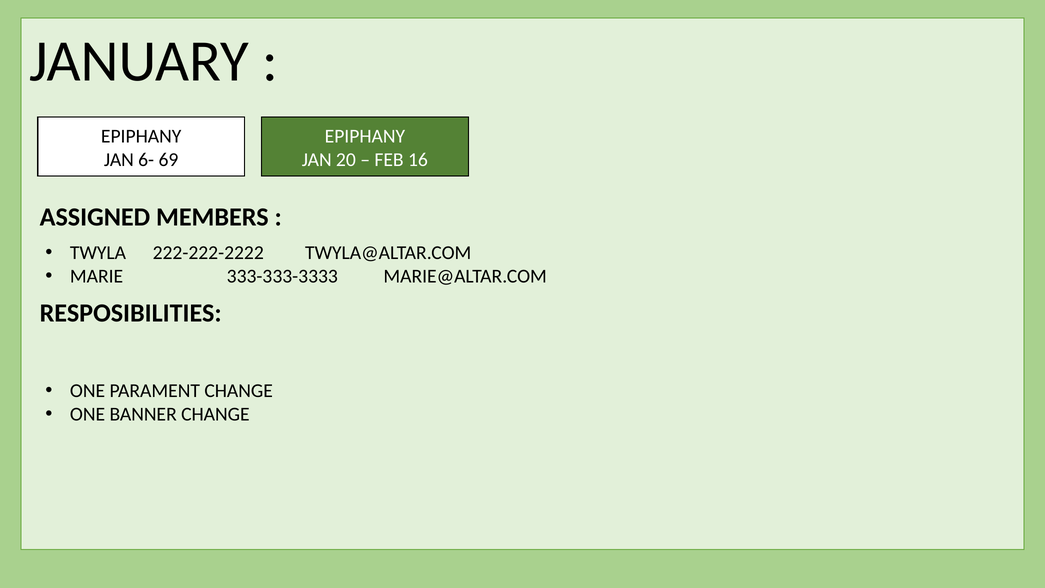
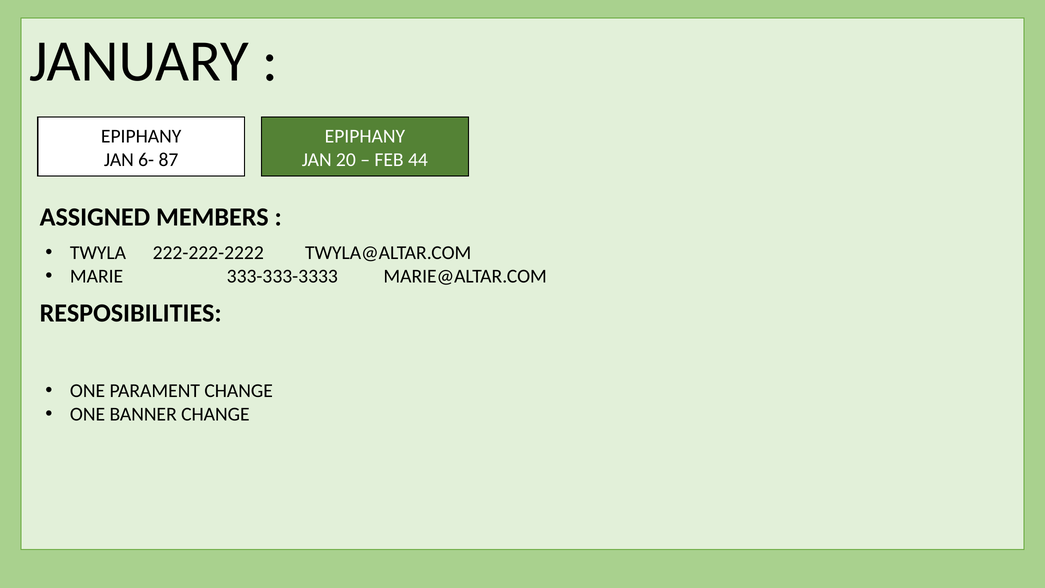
69: 69 -> 87 (168, 160)
16: 16 -> 44 (418, 160)
